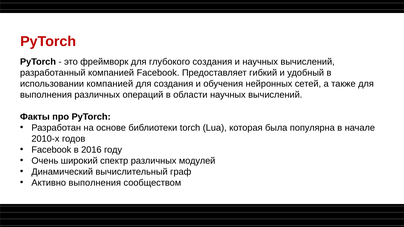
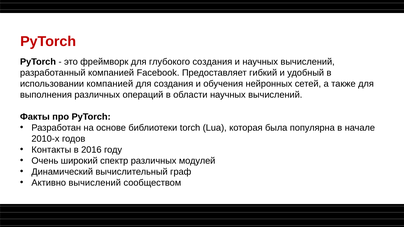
Facebook: Facebook -> Контакты (51, 150)
Активно выполнения: выполнения -> вычислений (95, 183)
